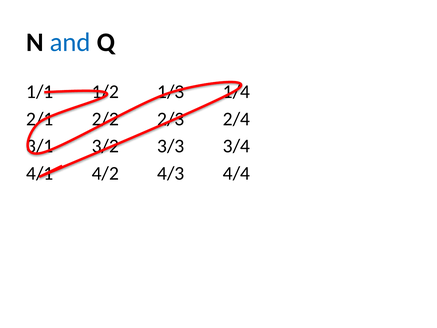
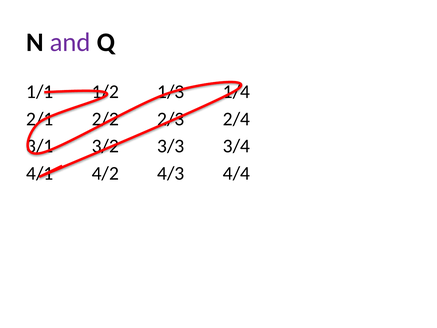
and colour: blue -> purple (70, 42)
